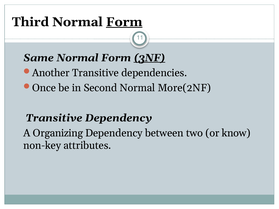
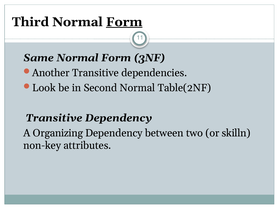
3NF underline: present -> none (149, 58)
Once: Once -> Look (44, 88)
More(2NF: More(2NF -> Table(2NF (184, 88)
know: know -> skilln (236, 133)
